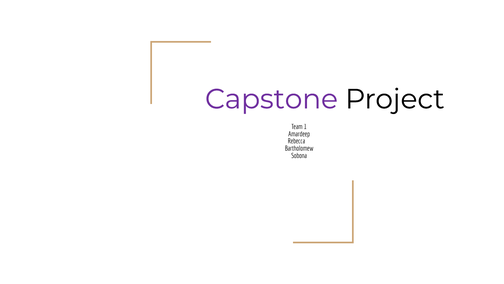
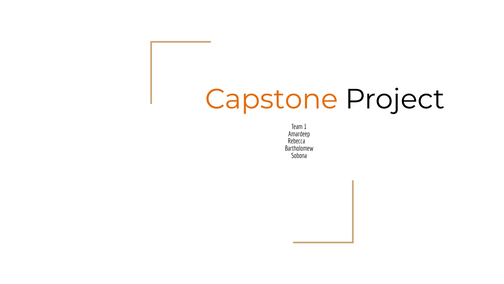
Capstone colour: purple -> orange (271, 99)
